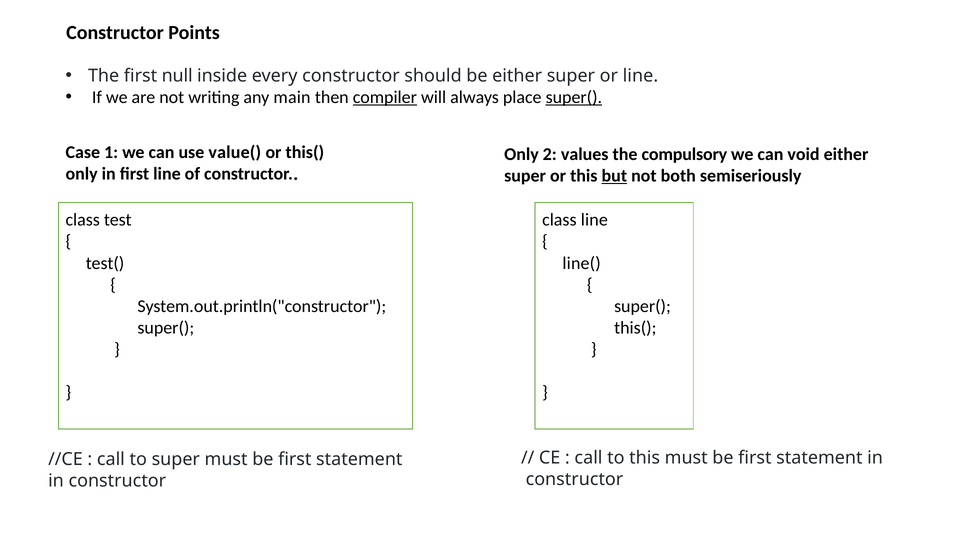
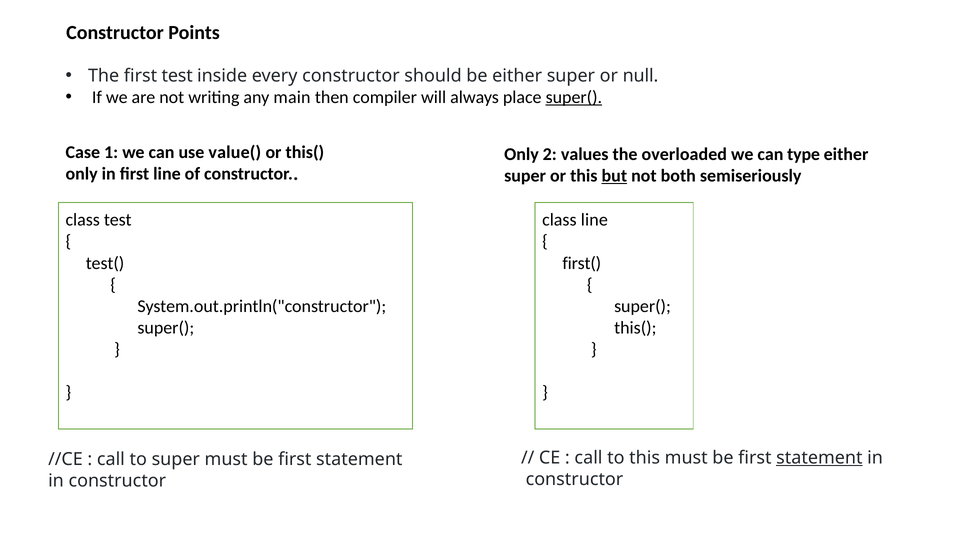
first null: null -> test (177, 76)
or line: line -> null (641, 76)
compiler underline: present -> none (385, 97)
compulsory: compulsory -> overloaded (684, 154)
void: void -> type (804, 154)
line(: line( -> first( (582, 263)
statement underline: none -> present (819, 458)
